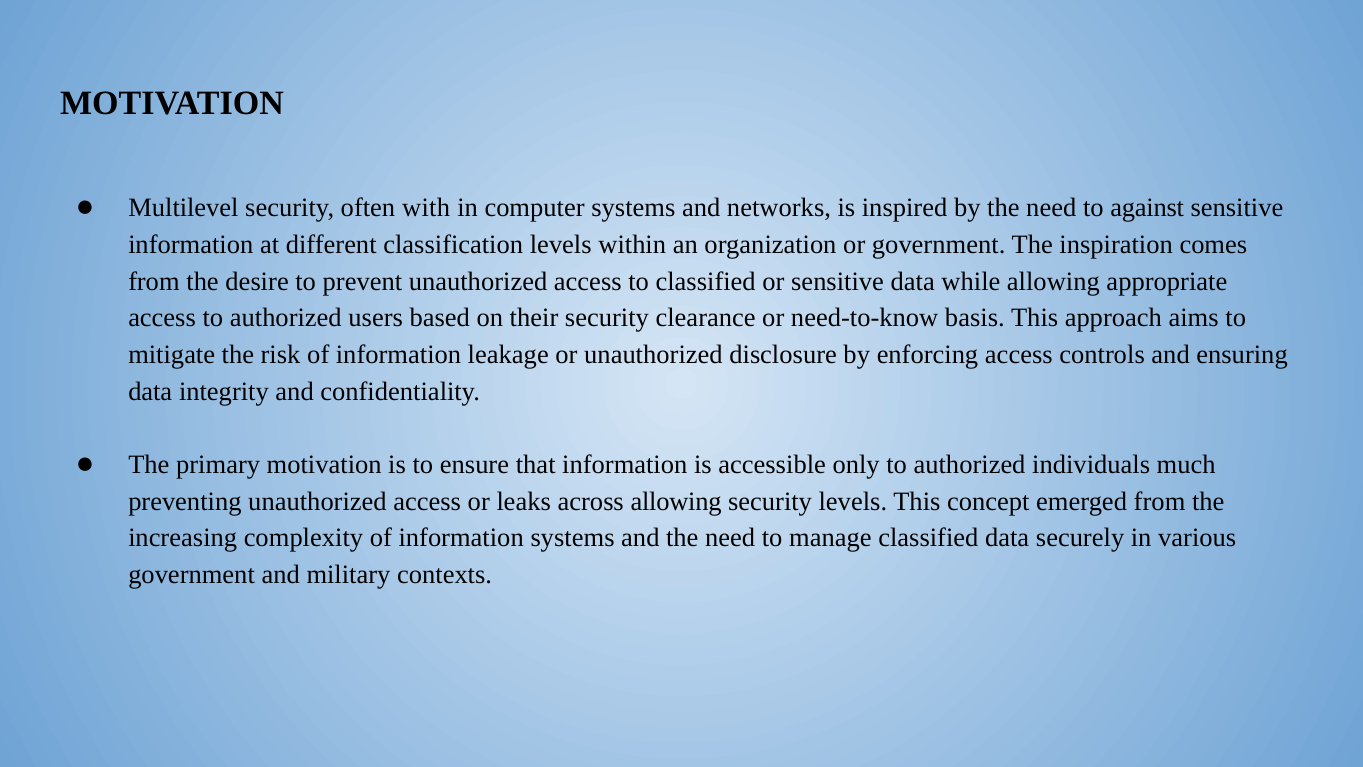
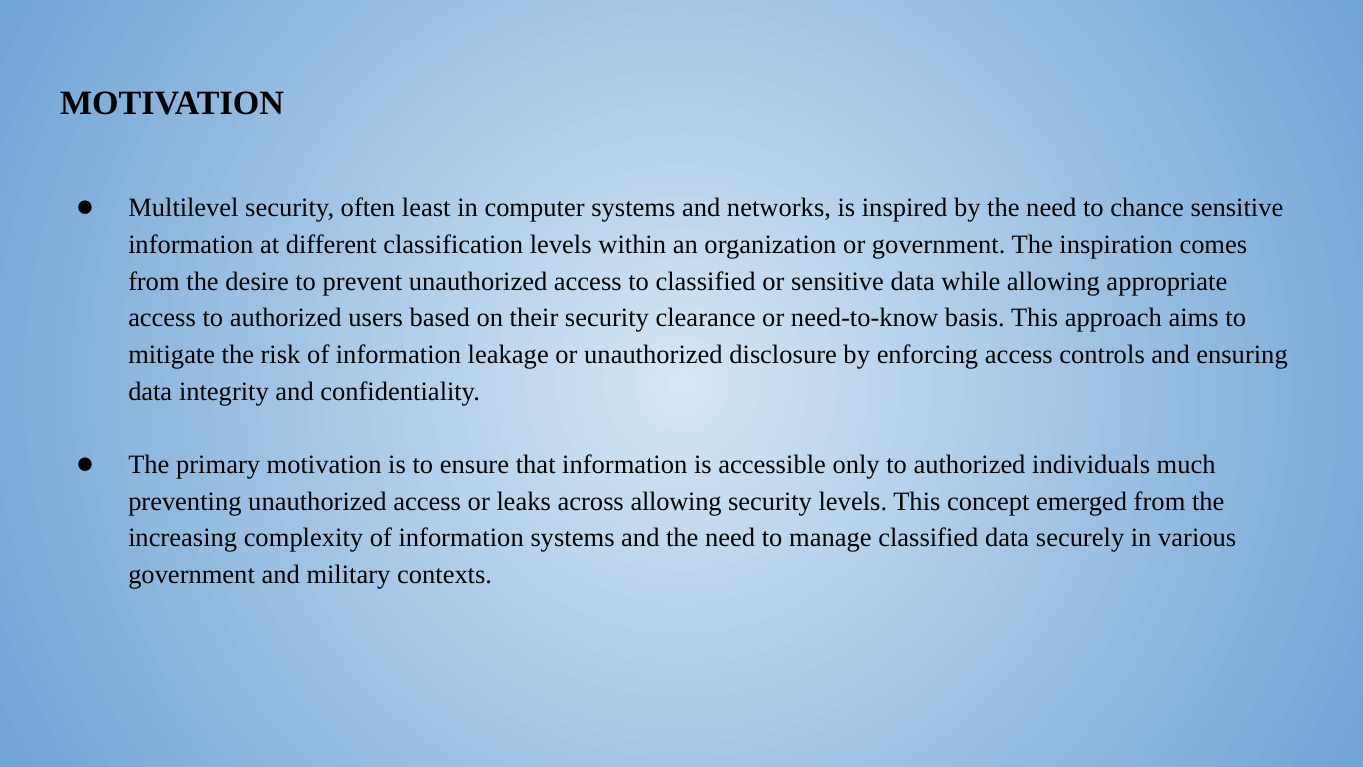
with: with -> least (426, 208)
against: against -> chance (1147, 208)
